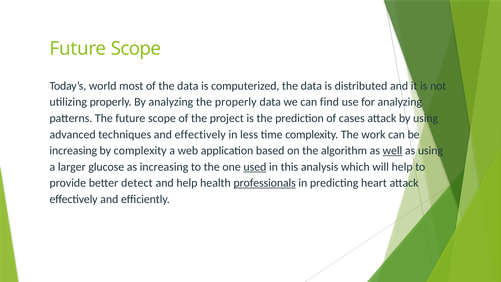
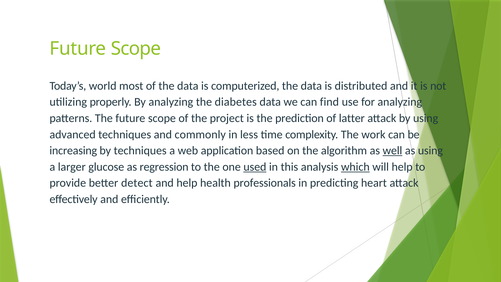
the properly: properly -> diabetes (236, 102)
cases: cases -> latter (352, 118)
and effectively: effectively -> commonly (200, 134)
by complexity: complexity -> techniques (140, 151)
as increasing: increasing -> regression (164, 167)
which underline: none -> present (355, 167)
professionals underline: present -> none (265, 183)
